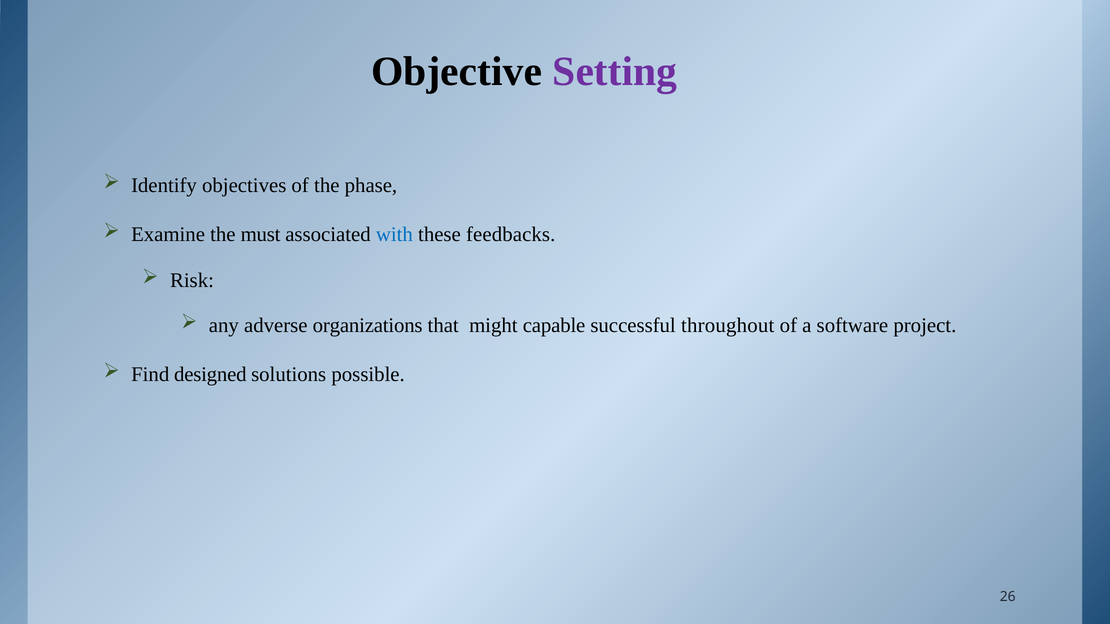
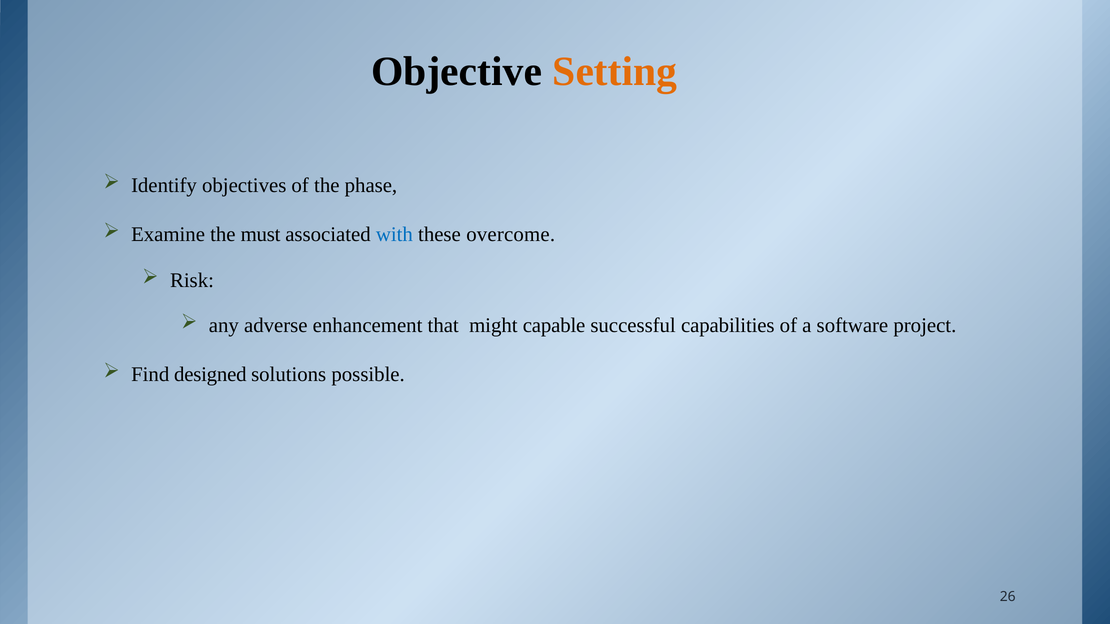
Setting colour: purple -> orange (615, 72)
feedbacks: feedbacks -> overcome (511, 235)
organizations: organizations -> enhancement (368, 325)
throughout: throughout -> capabilities (728, 325)
